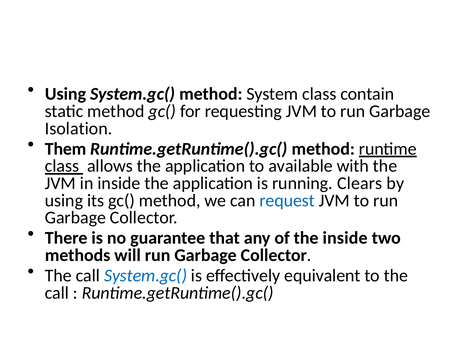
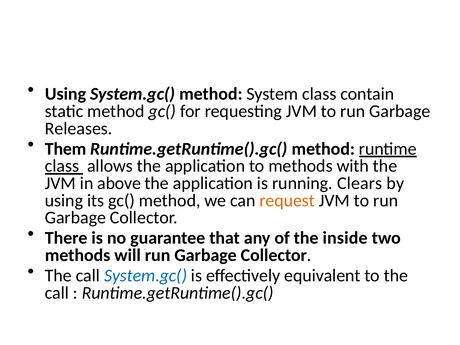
Isolation: Isolation -> Releases (79, 128)
to available: available -> methods (301, 166)
in inside: inside -> above (119, 183)
request colour: blue -> orange (287, 200)
